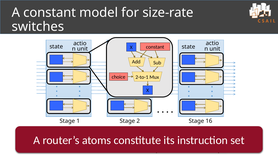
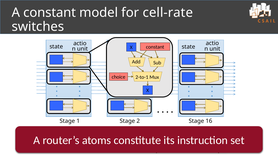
size-rate: size-rate -> cell-rate (168, 13)
